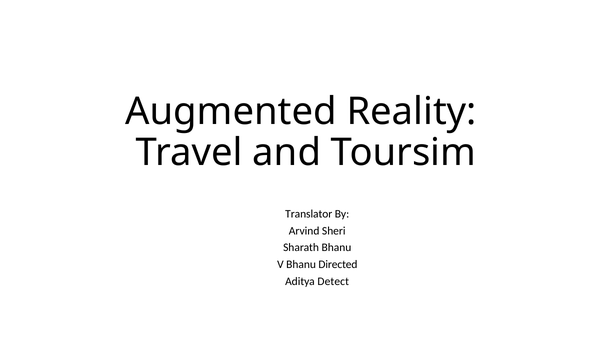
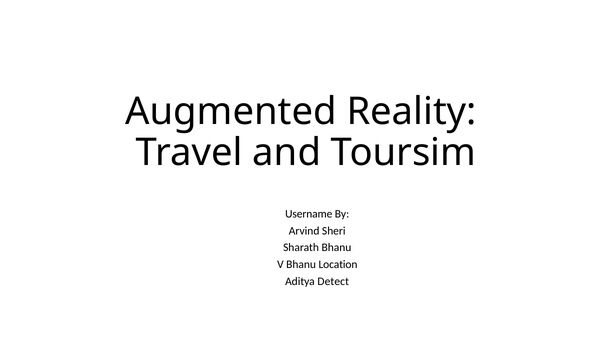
Translator: Translator -> Username (309, 214)
Directed: Directed -> Location (338, 265)
